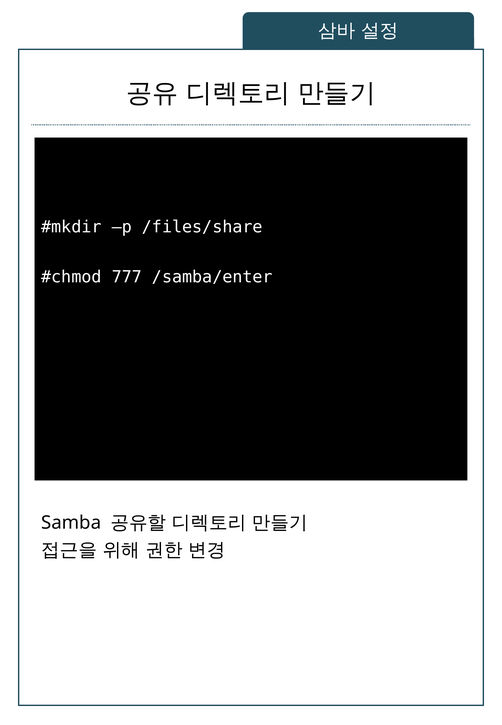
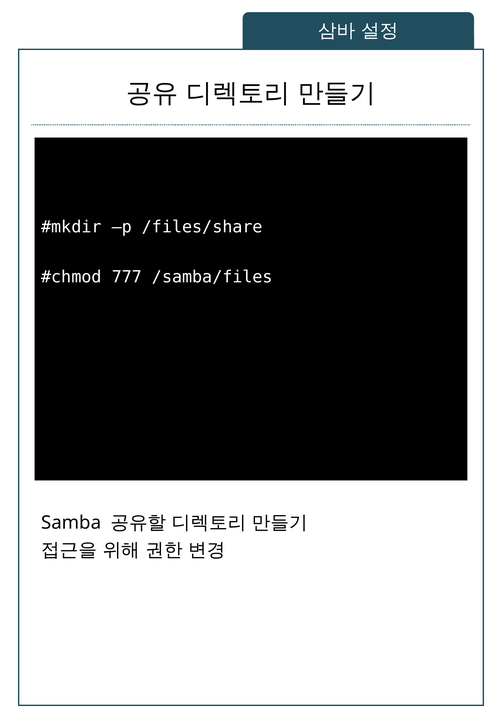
/samba/enter: /samba/enter -> /samba/files (212, 277)
